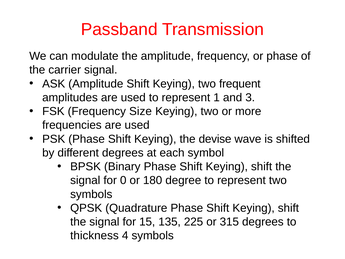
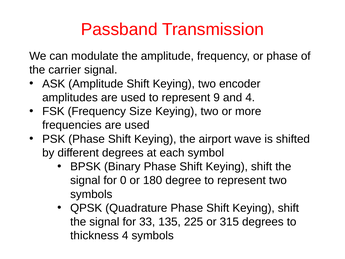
frequent: frequent -> encoder (240, 84)
1: 1 -> 9 (217, 97)
and 3: 3 -> 4 (250, 97)
devise: devise -> airport (215, 139)
15: 15 -> 33 (147, 222)
